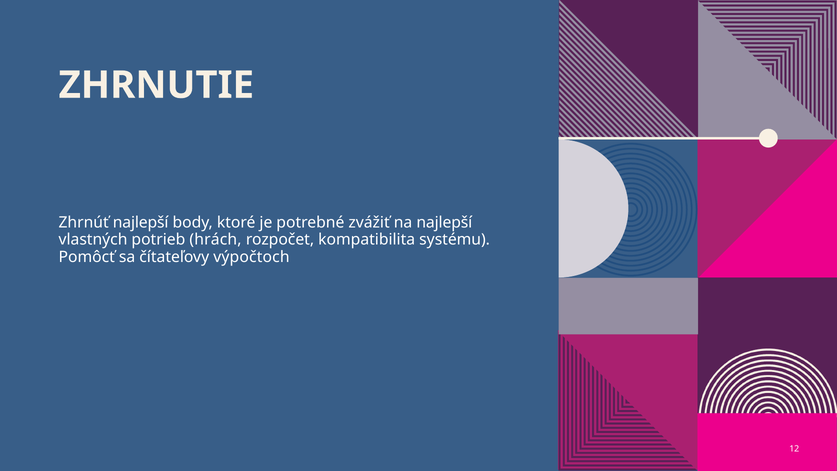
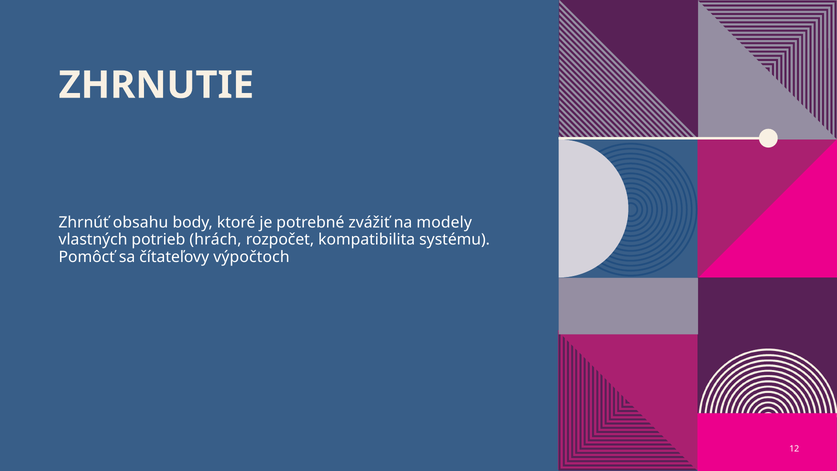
Zhrnúť najlepší: najlepší -> obsahu (141, 222)
na najlepší: najlepší -> modely (444, 222)
